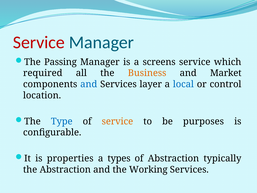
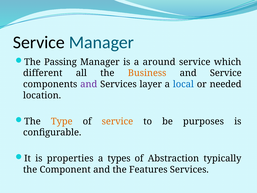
Service colour: red -> black (39, 42)
screens: screens -> around (159, 62)
required: required -> different (43, 73)
and Market: Market -> Service (226, 73)
and colour: blue -> purple (89, 84)
control: control -> needed (226, 84)
Type colour: blue -> orange (62, 121)
the Abstraction: Abstraction -> Component (65, 169)
Working: Working -> Features (148, 169)
